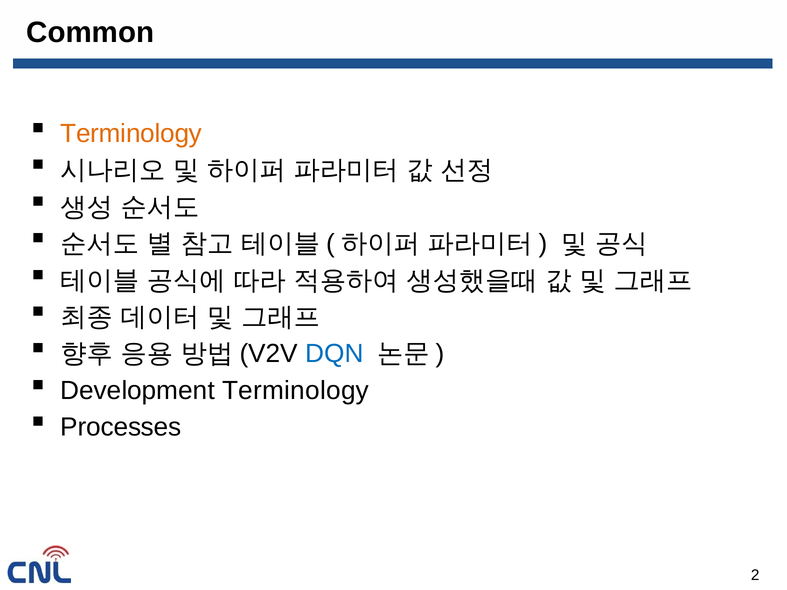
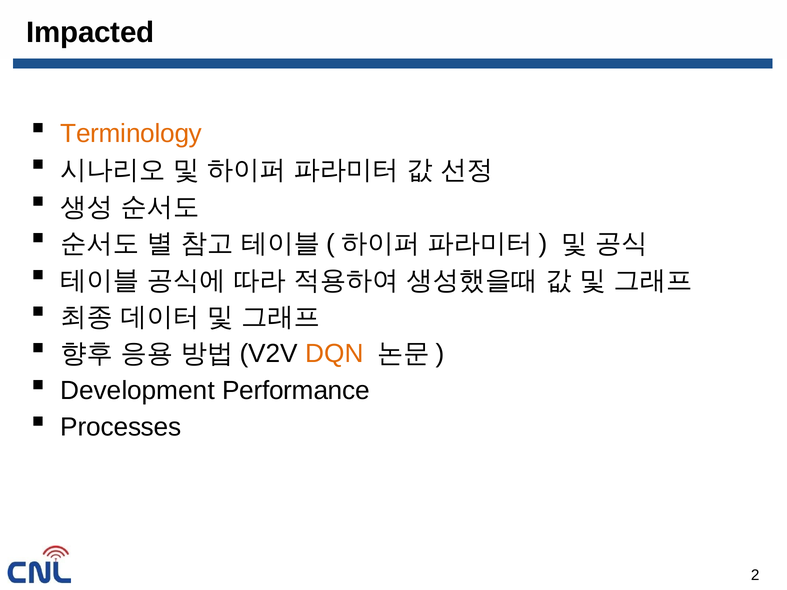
Common: Common -> Impacted (90, 32)
DQN colour: blue -> orange (334, 354)
Development Terminology: Terminology -> Performance (296, 391)
